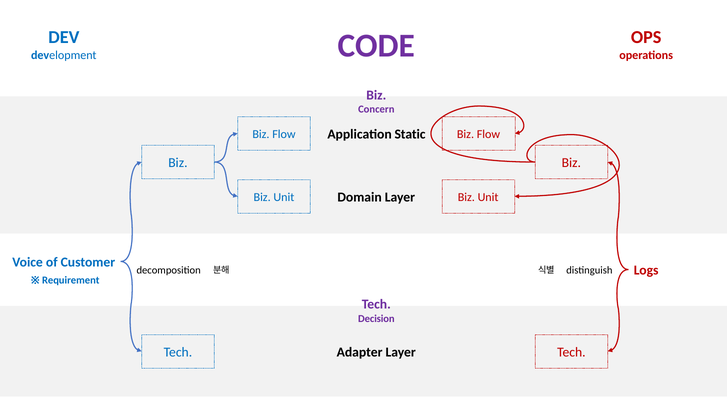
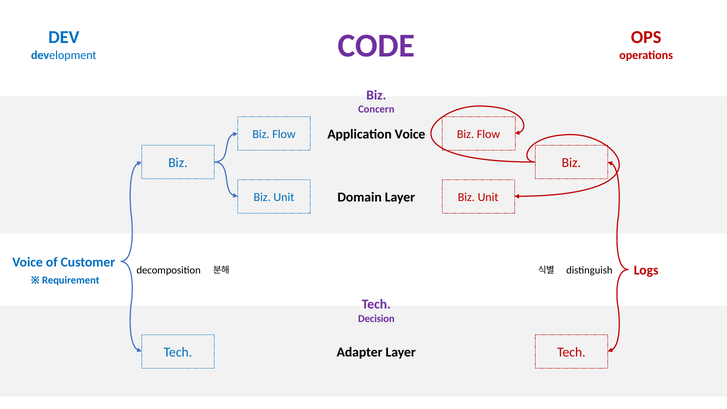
Application Static: Static -> Voice (410, 134)
